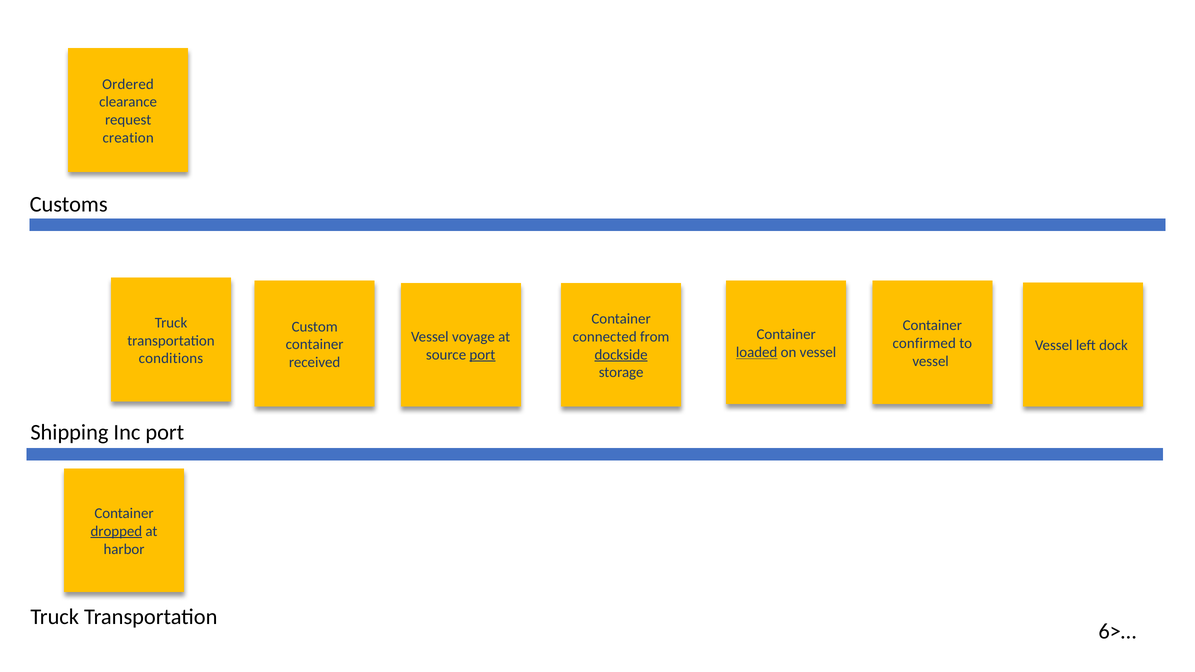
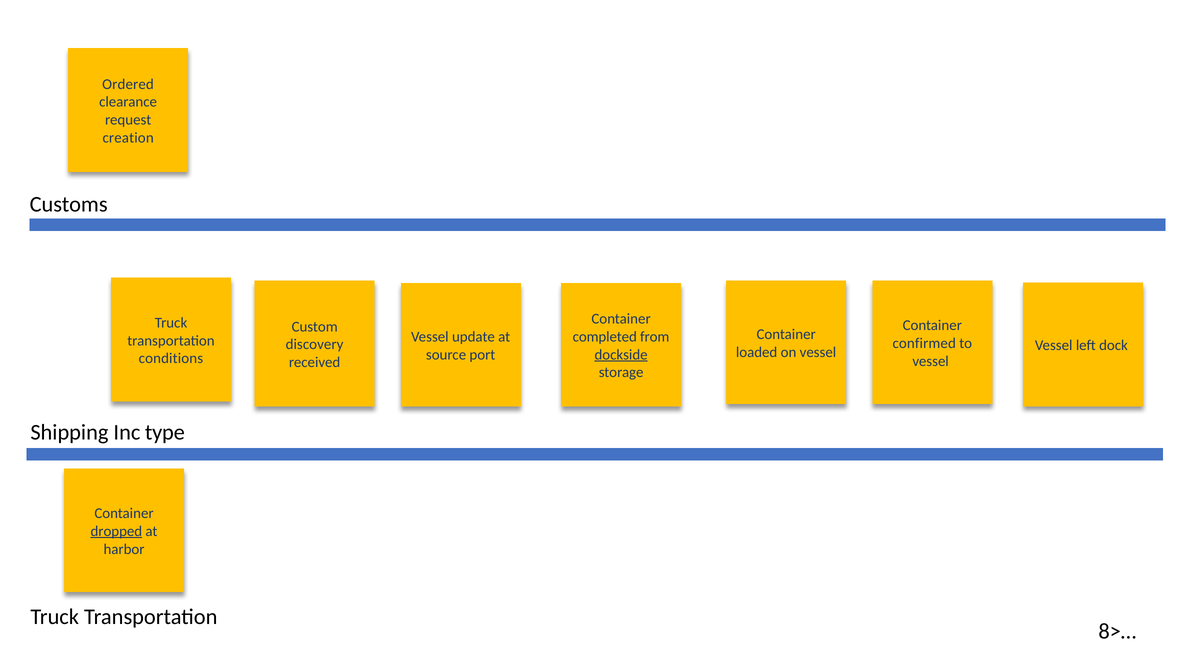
voyage: voyage -> update (473, 337)
connected: connected -> completed (605, 337)
container: container -> discovery (315, 345)
loaded underline: present -> none (757, 352)
port underline: present -> none (482, 355)
Inc port: port -> type (165, 433)
6>…: 6>… -> 8>… (1117, 632)
